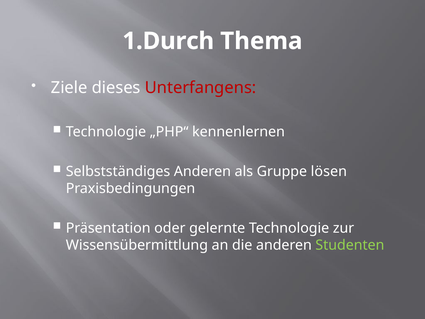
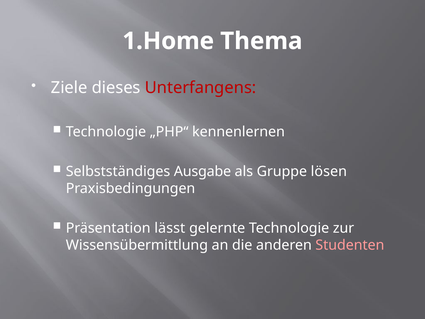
1.Durch: 1.Durch -> 1.Home (168, 41)
Selbstständiges Anderen: Anderen -> Ausgabe (203, 171)
oder: oder -> lässt (170, 228)
Studenten colour: light green -> pink (350, 245)
